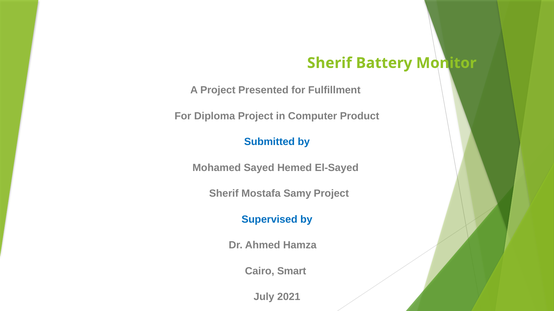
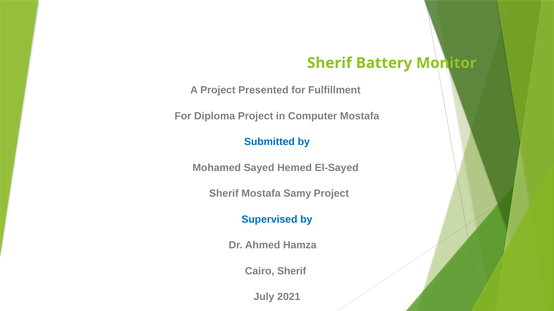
Computer Product: Product -> Mostafa (360, 116)
Cairo Smart: Smart -> Sherif (292, 272)
